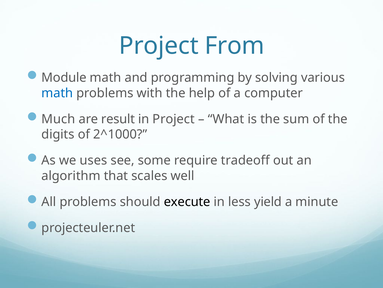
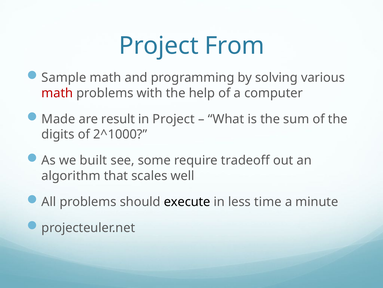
Module: Module -> Sample (64, 77)
math colour: blue -> red (57, 93)
Much: Much -> Made (58, 119)
uses: uses -> built (93, 160)
yield: yield -> time (268, 201)
